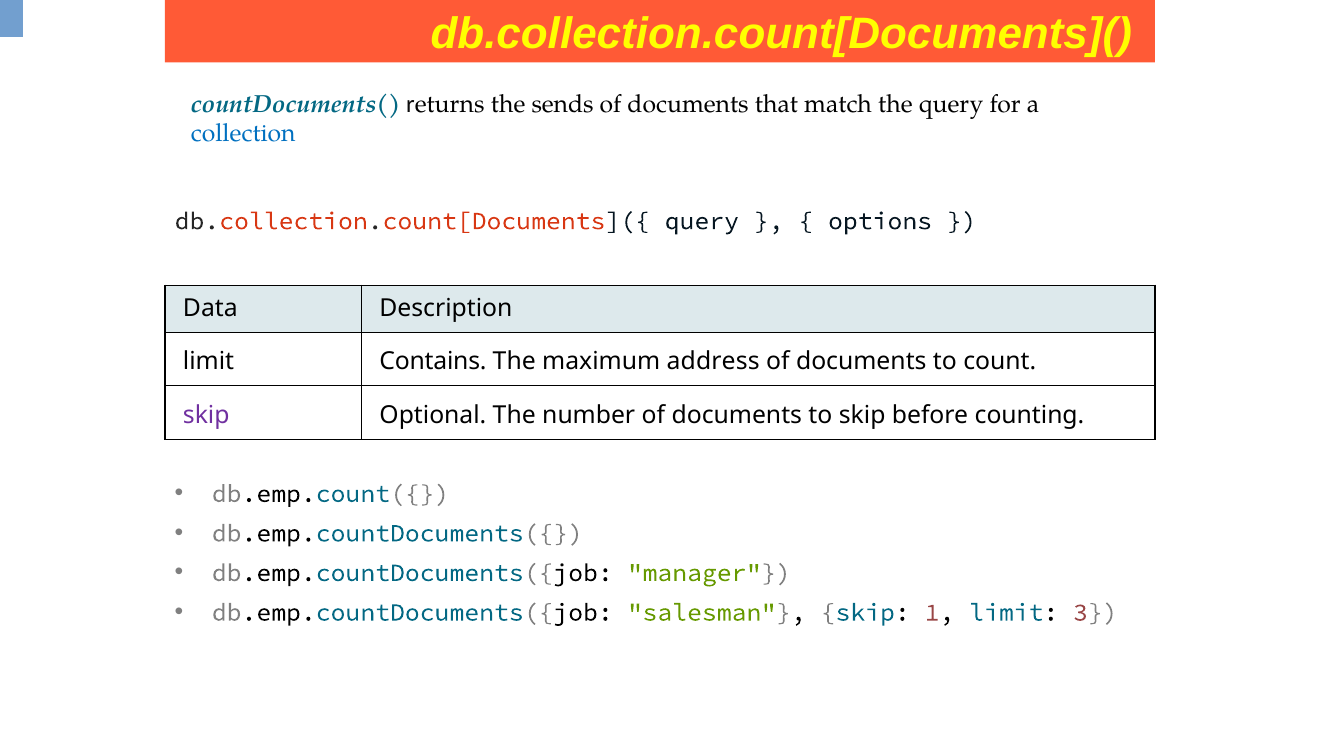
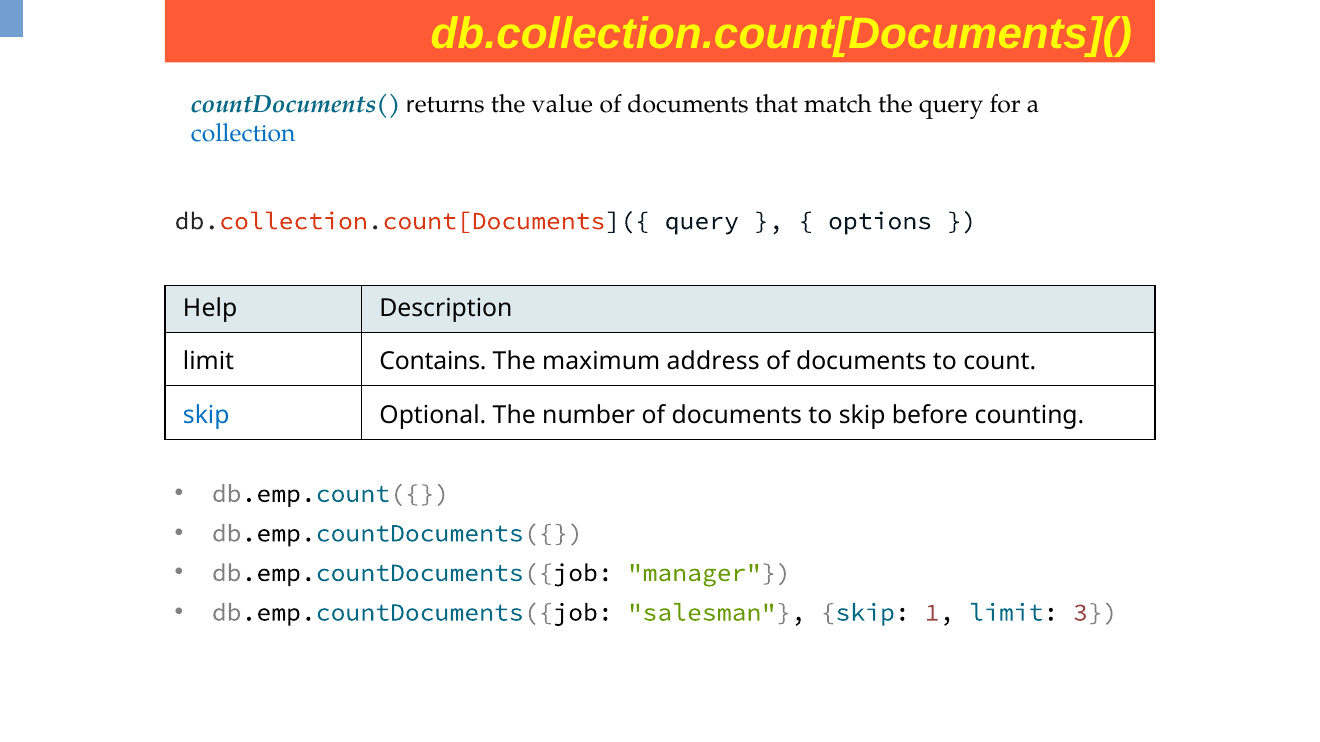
sends: sends -> value (562, 104)
Data: Data -> Help (210, 309)
skip colour: purple -> blue (206, 416)
